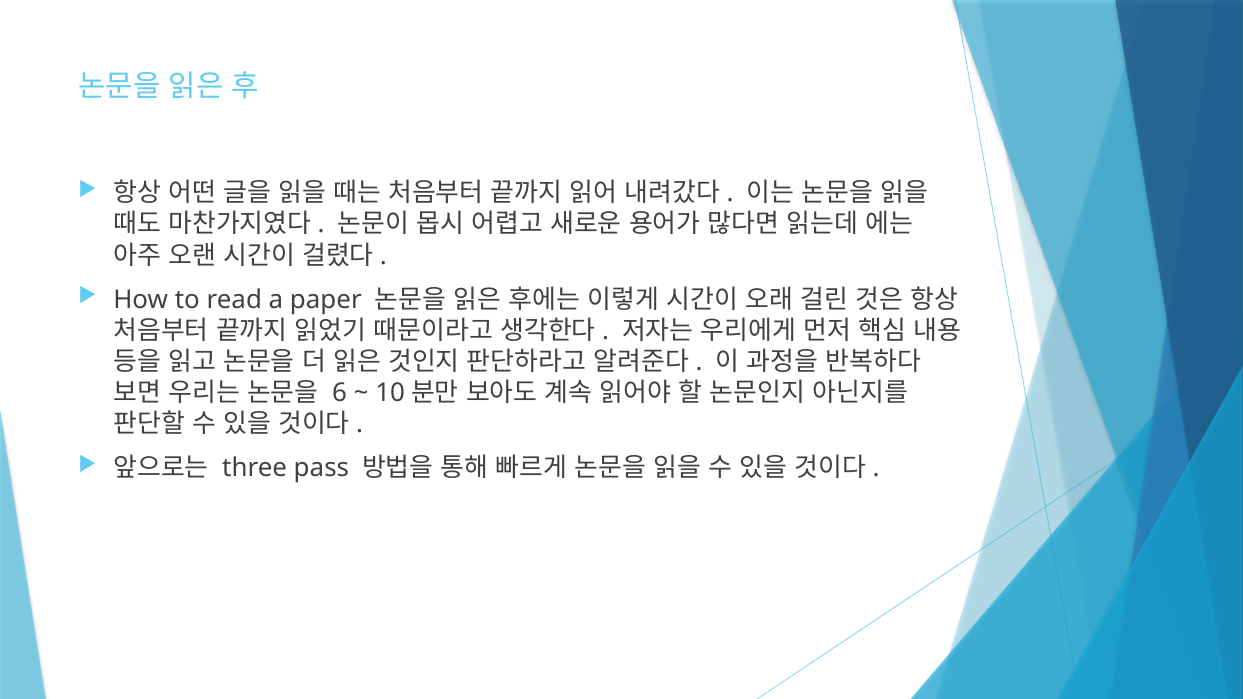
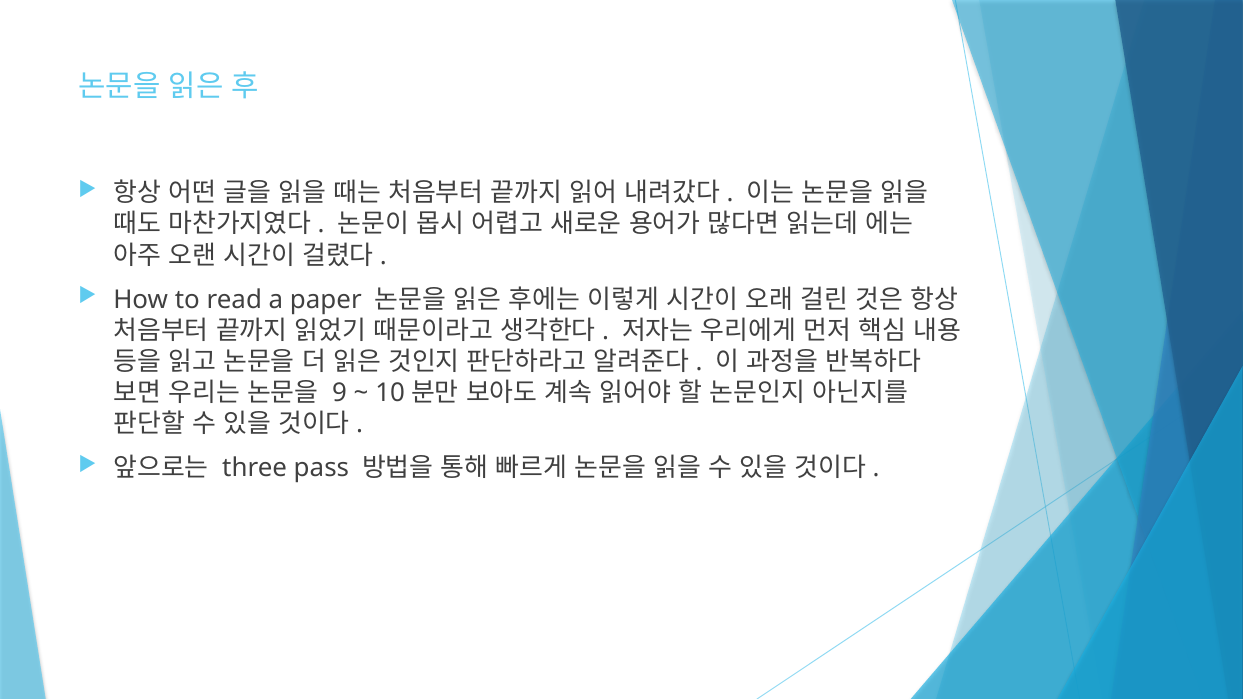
6: 6 -> 9 (340, 393)
